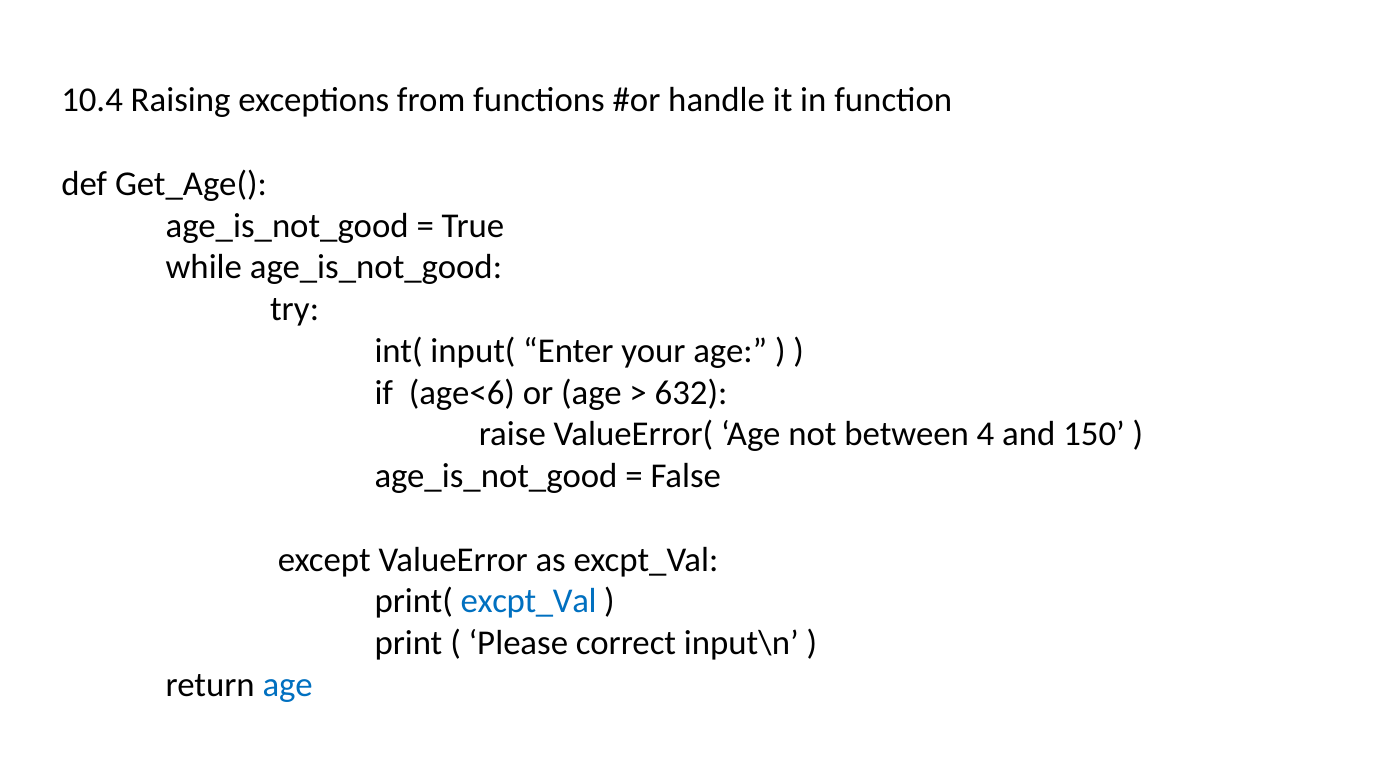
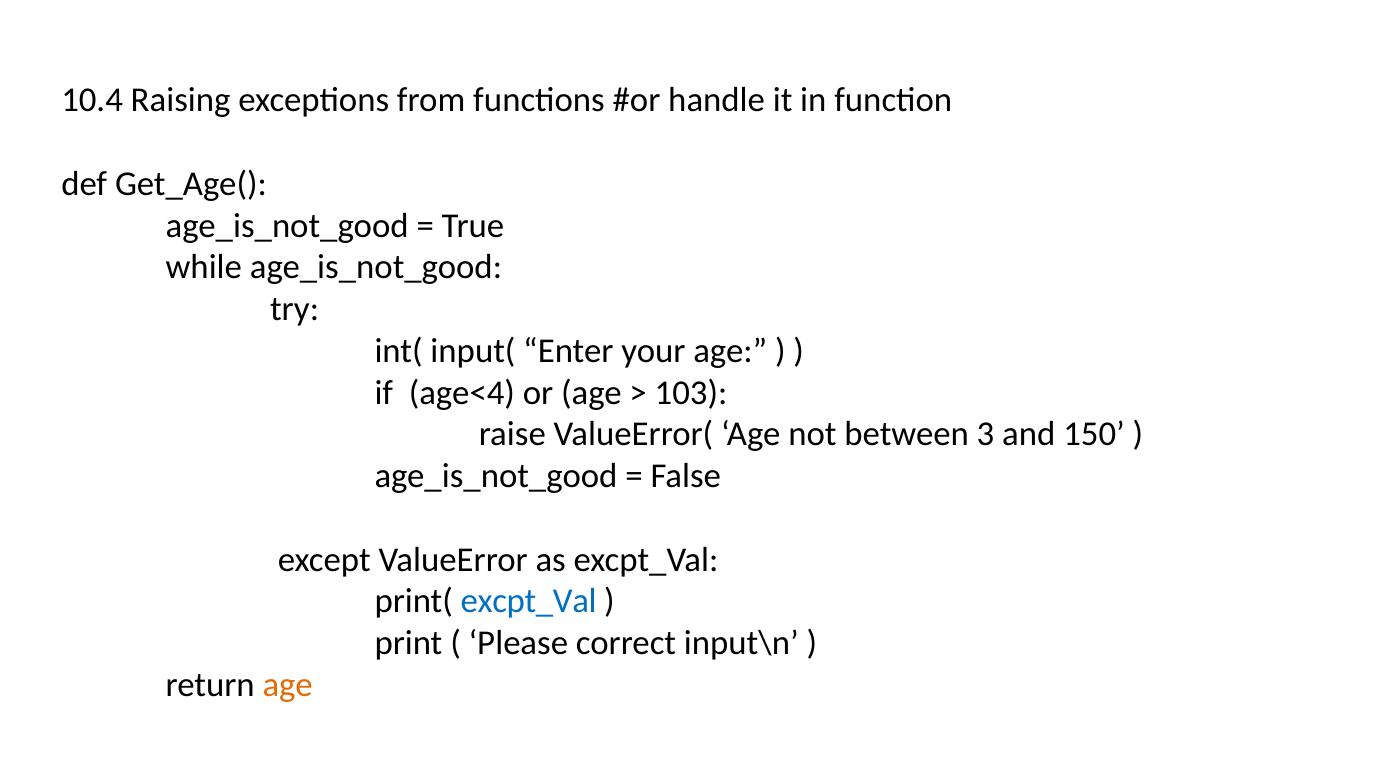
age<6: age<6 -> age<4 (462, 393)
632: 632 -> 103 (691, 393)
4: 4 -> 3 (986, 434)
age colour: blue -> orange (288, 685)
